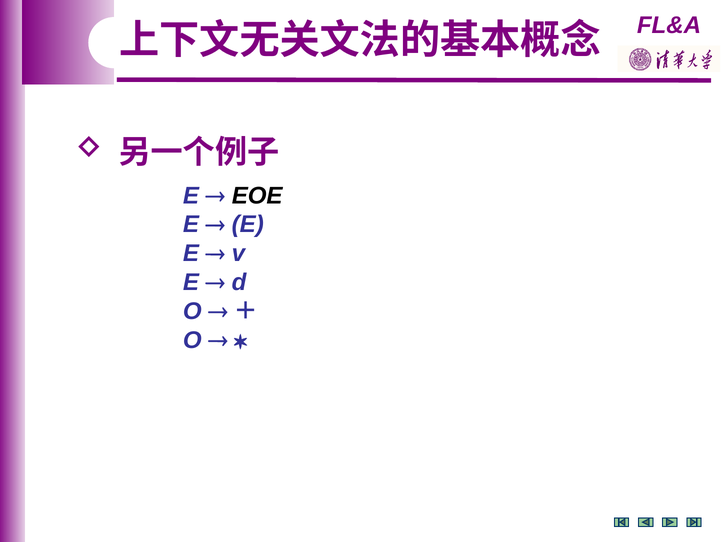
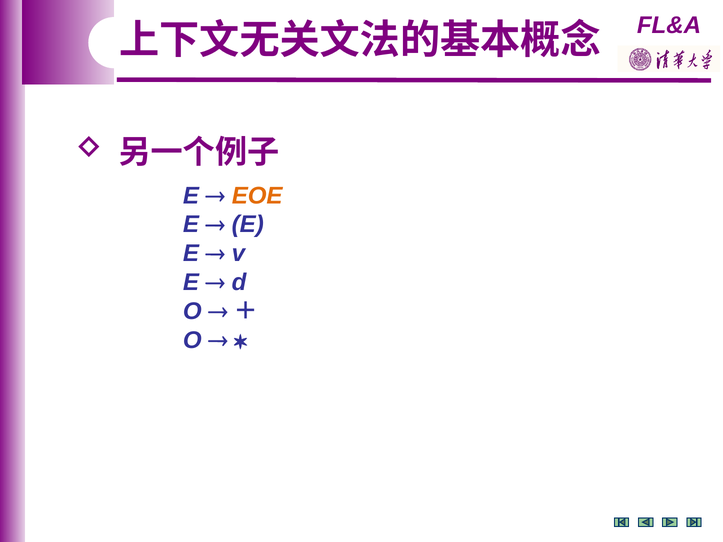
EOE colour: black -> orange (257, 196)
